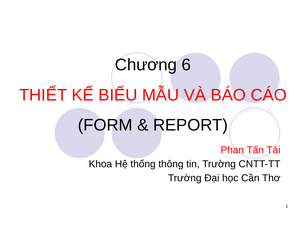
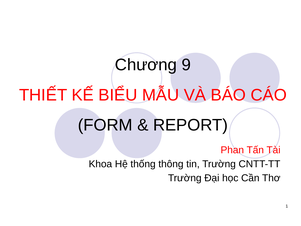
6: 6 -> 9 (186, 65)
